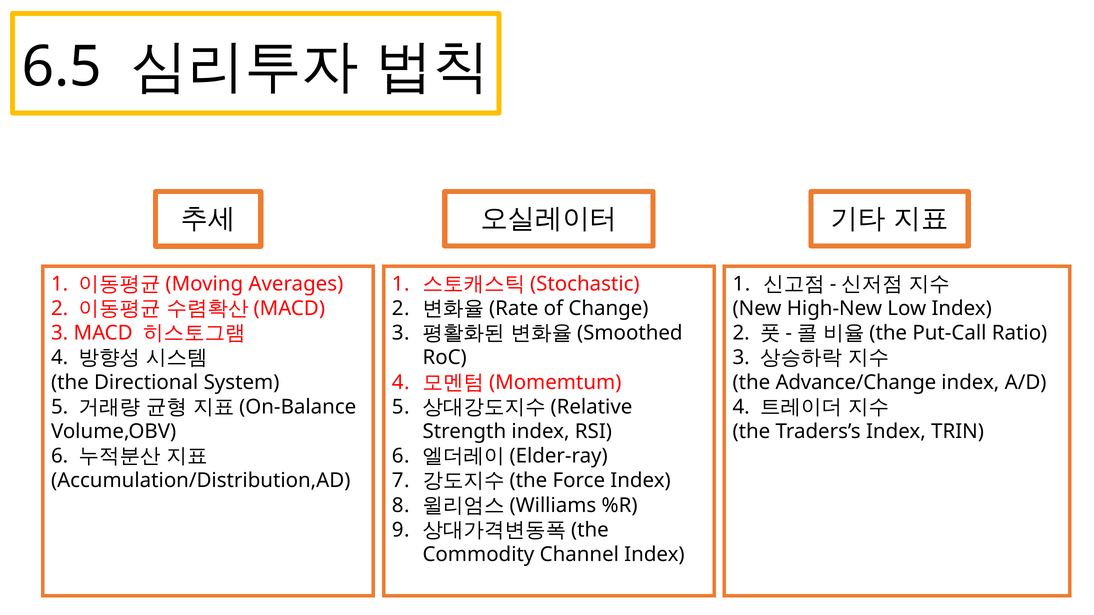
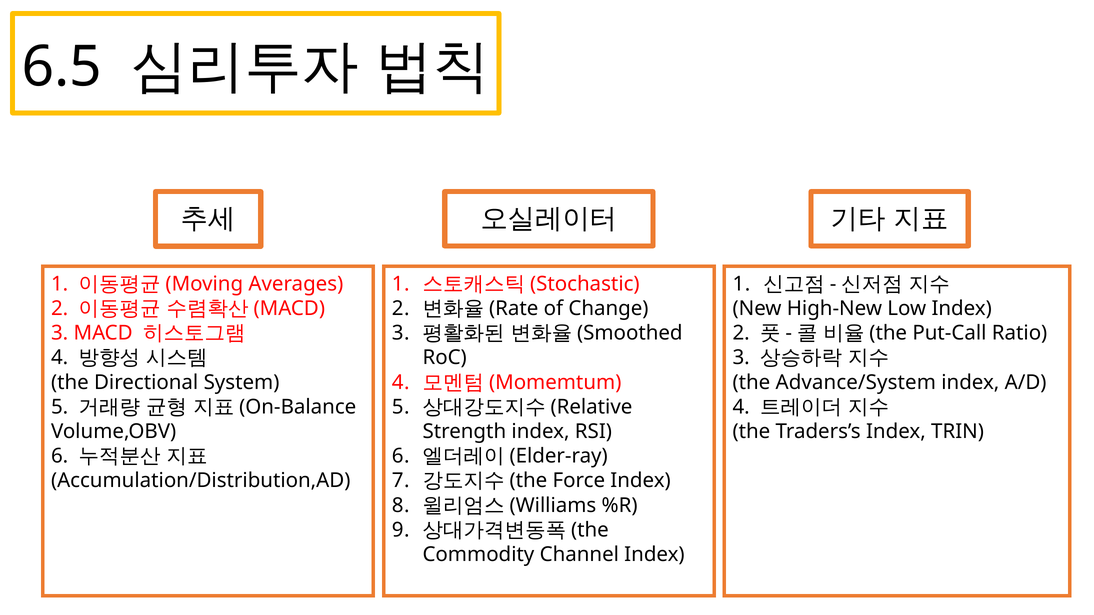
Advance/Change: Advance/Change -> Advance/System (856, 383)
